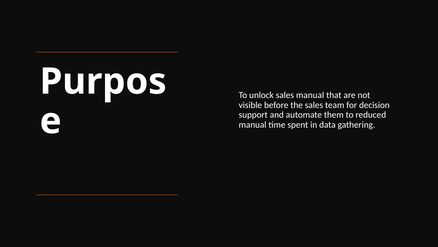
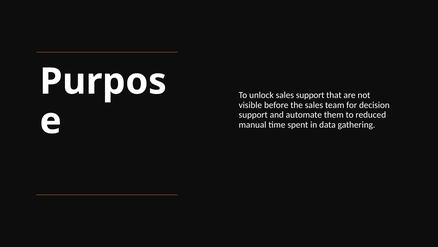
sales manual: manual -> support (310, 95)
